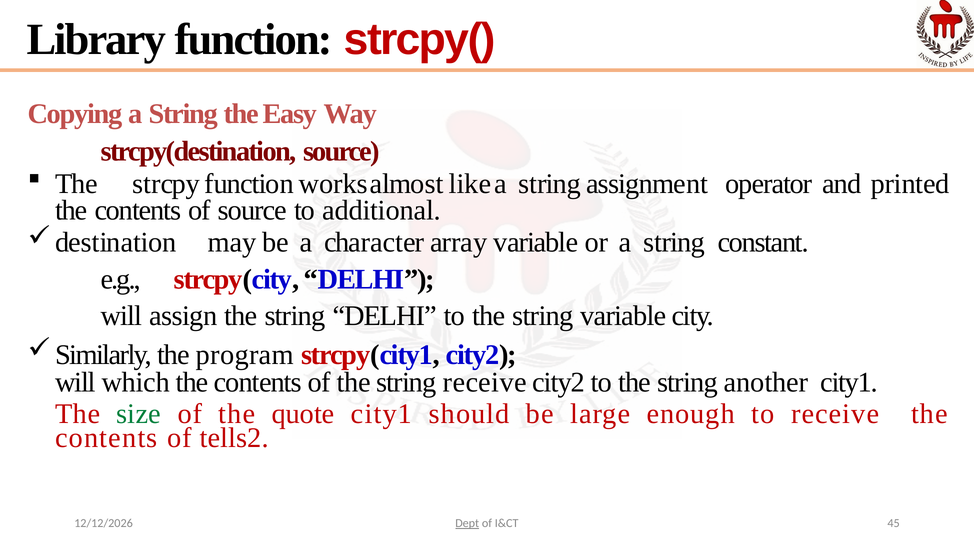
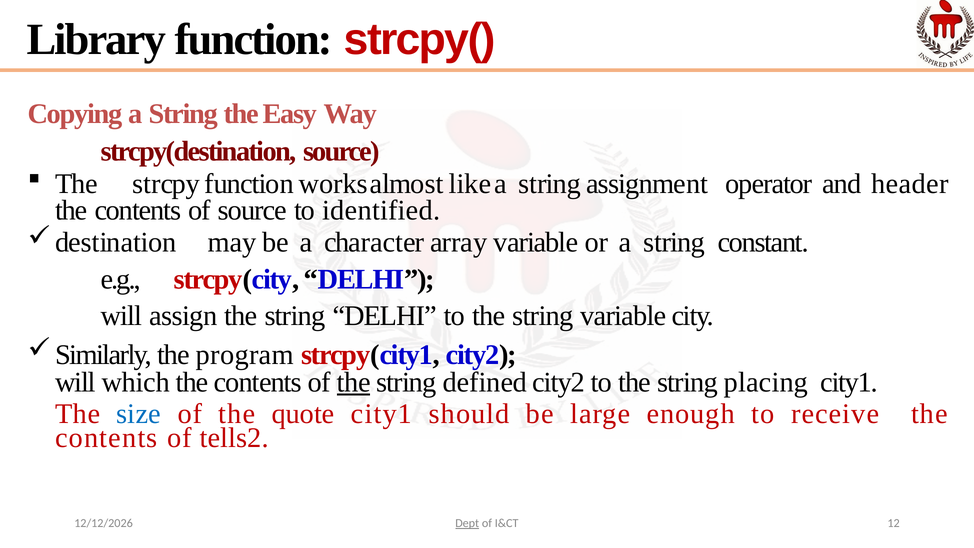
printed: printed -> header (910, 184)
additional: additional -> identified (381, 210)
the underline: none -> present (354, 382)
string receive: receive -> defined (485, 382)
another: another -> placing (766, 382)
size colour: green -> blue (139, 414)
45: 45 -> 12 (894, 523)
